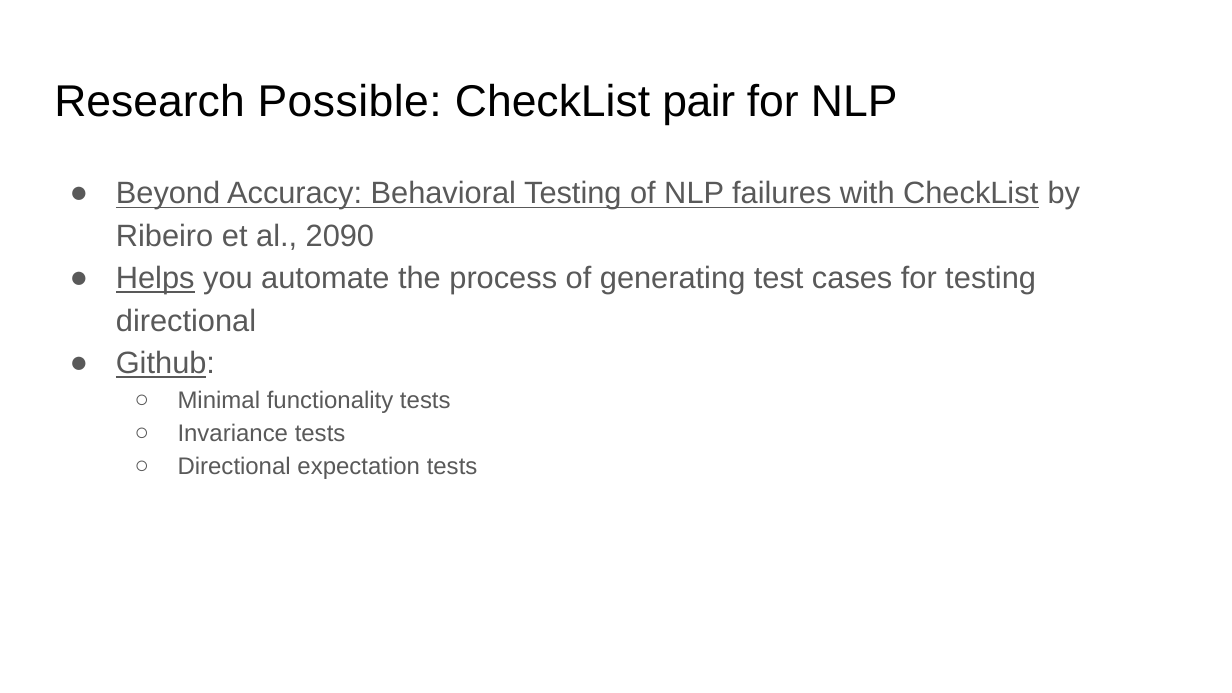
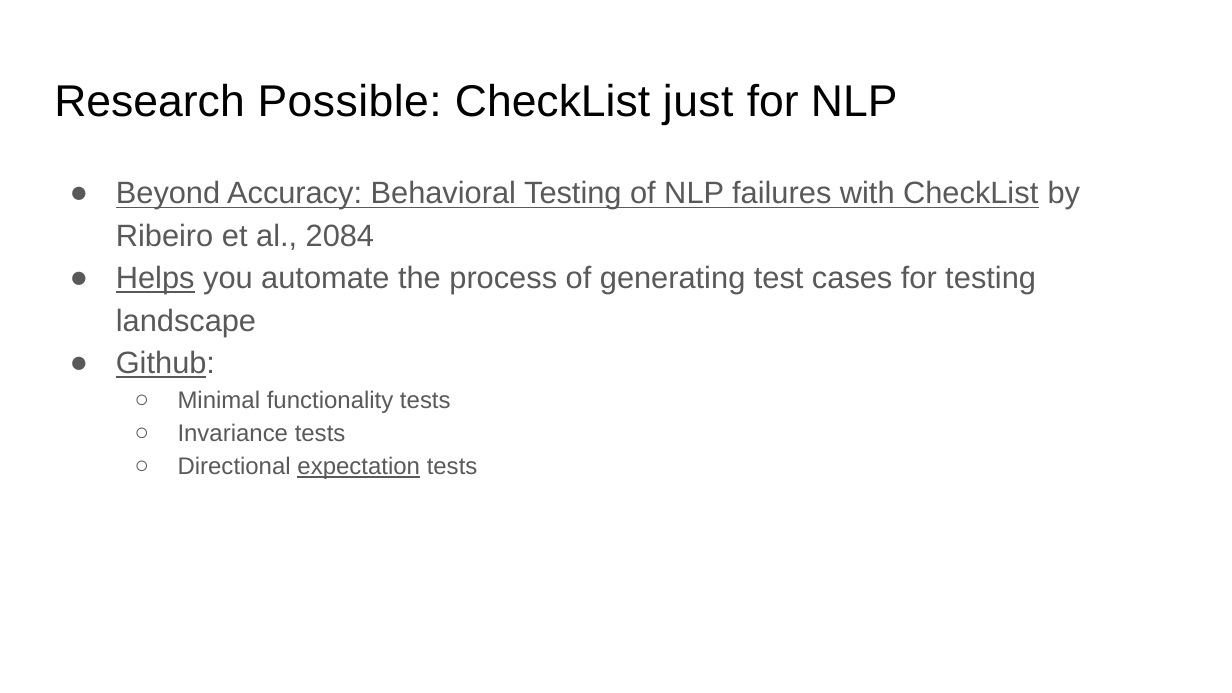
pair: pair -> just (698, 102)
2090: 2090 -> 2084 (340, 236)
directional: directional -> landscape (186, 321)
expectation underline: none -> present (359, 467)
